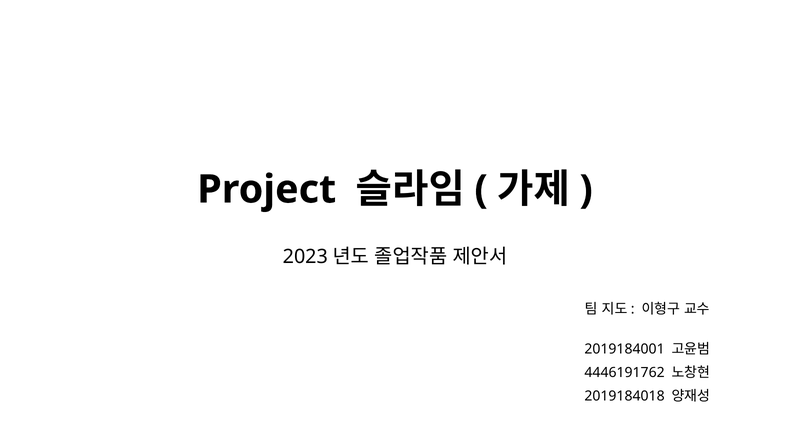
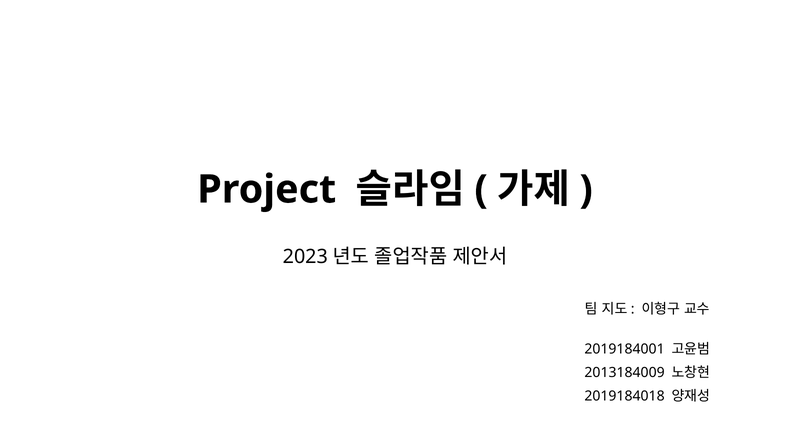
4446191762: 4446191762 -> 2013184009 (625, 372)
